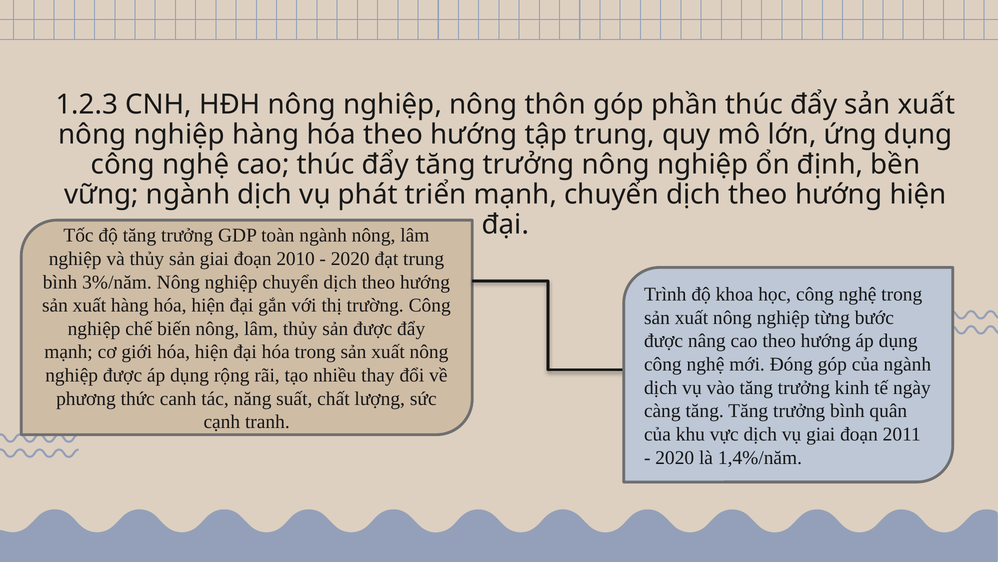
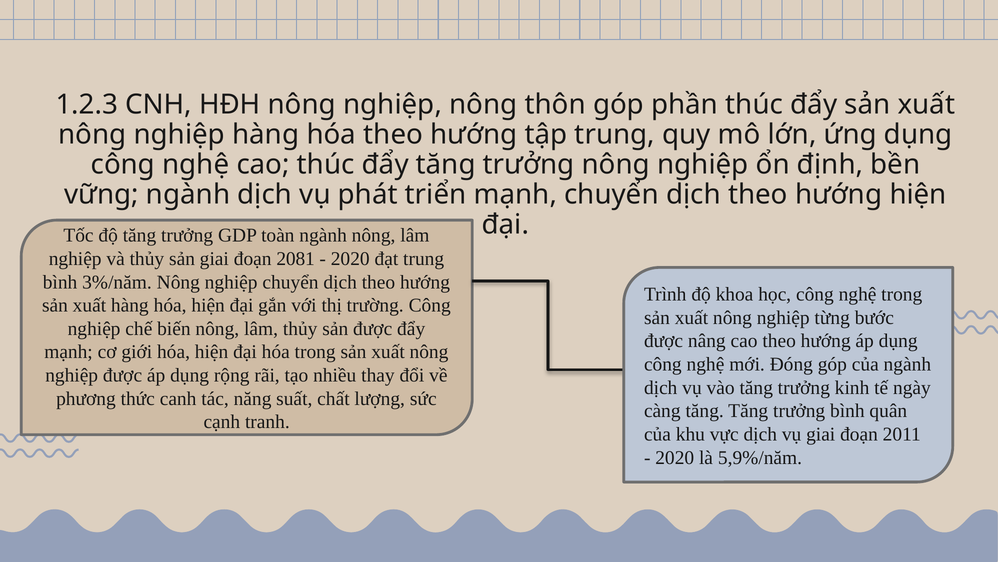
2010: 2010 -> 2081 (296, 258)
1,4%/năm: 1,4%/năm -> 5,9%/năm (760, 457)
